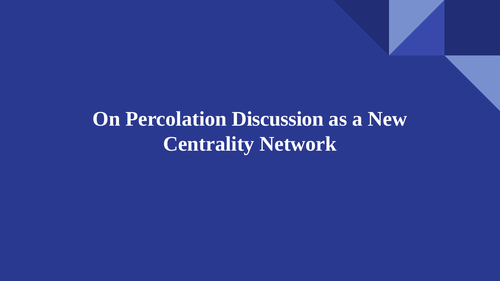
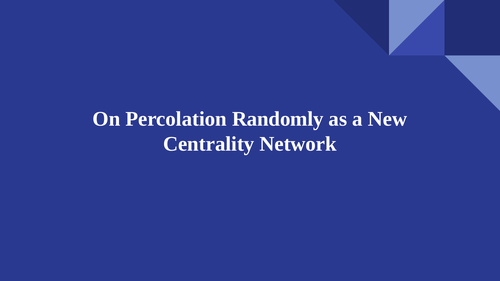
Discussion: Discussion -> Randomly (278, 119)
